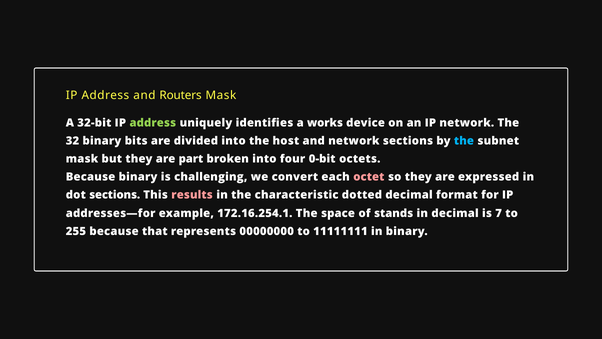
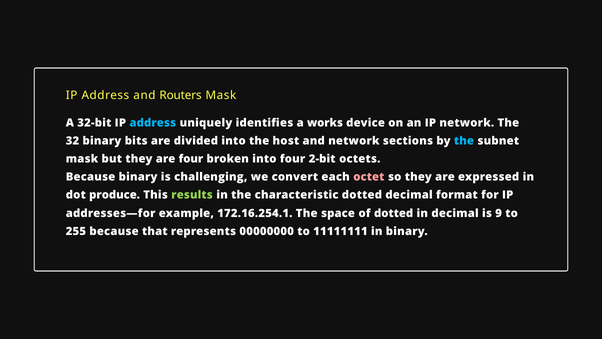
address colour: light green -> light blue (153, 123)
are part: part -> four (191, 159)
0-bit: 0-bit -> 2-bit (322, 159)
dot sections: sections -> produce (115, 195)
results colour: pink -> light green (192, 195)
of stands: stands -> dotted (394, 213)
7: 7 -> 9 (499, 213)
